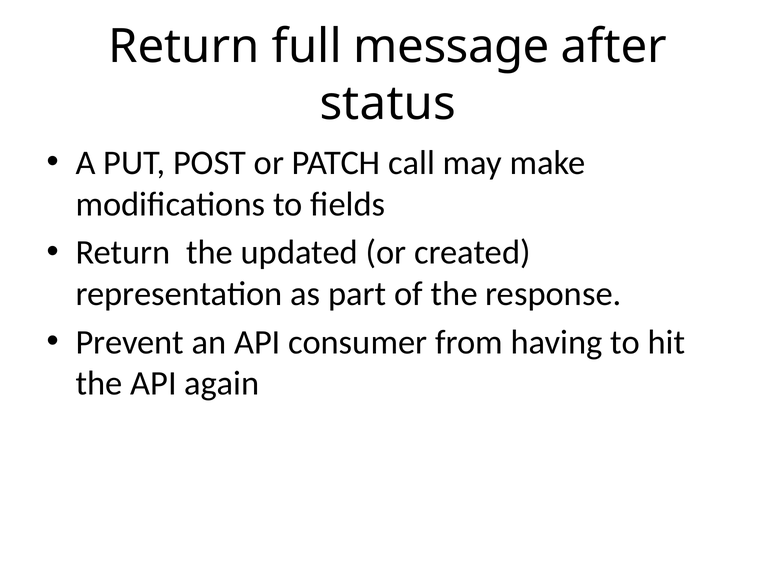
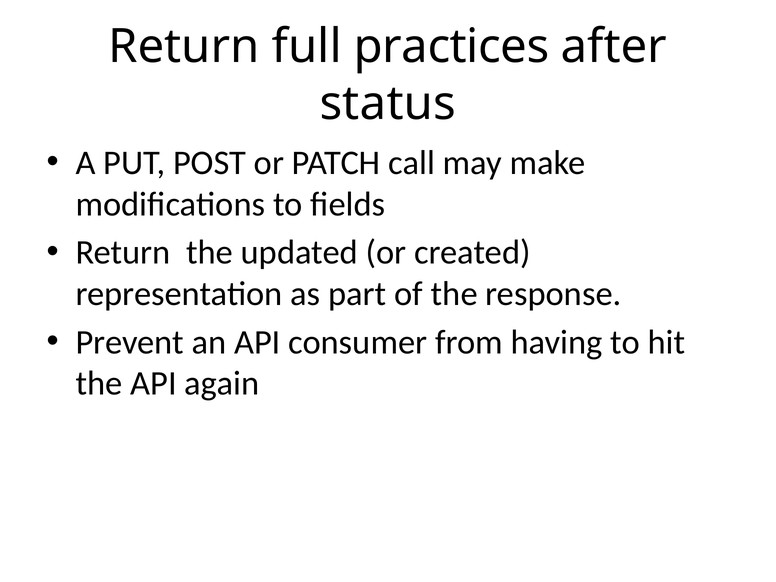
message: message -> practices (452, 47)
